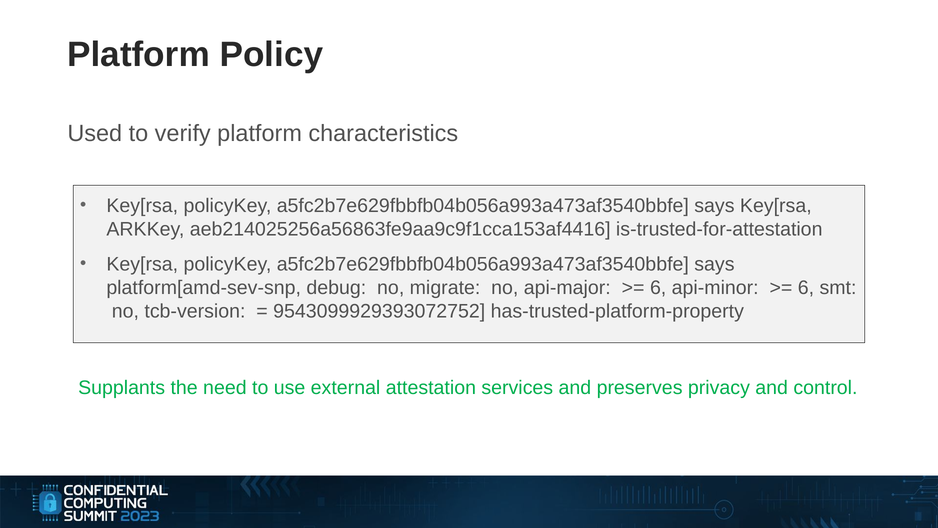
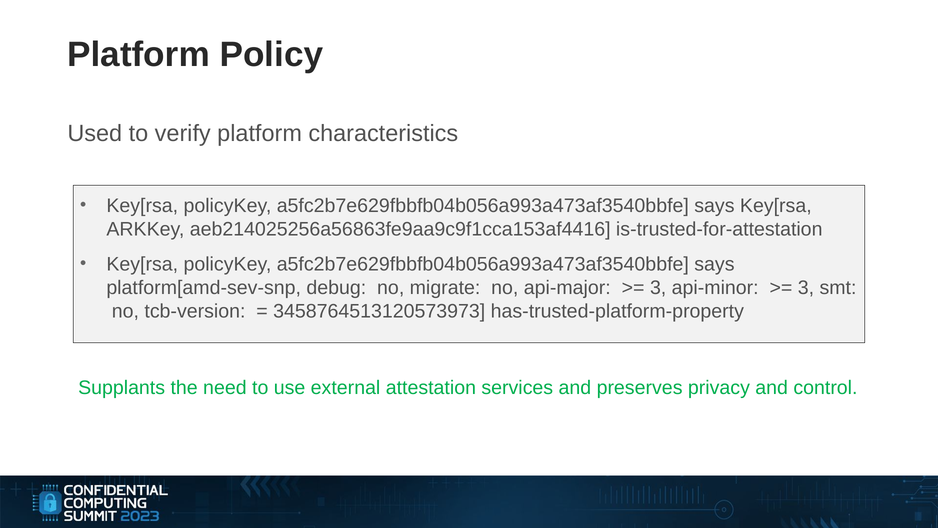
6: 6 -> 3 (658, 288)
6: 6 -> 3 (806, 288)
9543099929393072752: 9543099929393072752 -> 3458764513120573973 (379, 311)
